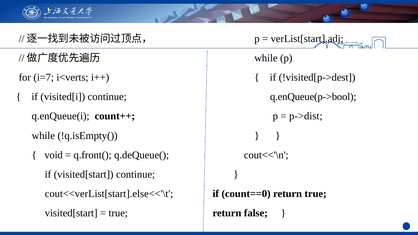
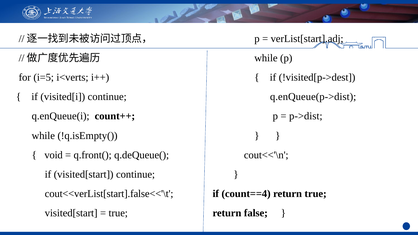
i=7: i=7 -> i=5 (44, 77)
q.enQueue(p->bool: q.enQueue(p->bool -> q.enQueue(p->dist (313, 97)
cout<<verList[start].else<<'\t: cout<<verList[start].else<<'\t -> cout<<verList[start].false<<'\t (109, 194)
count==0: count==0 -> count==4 (246, 194)
